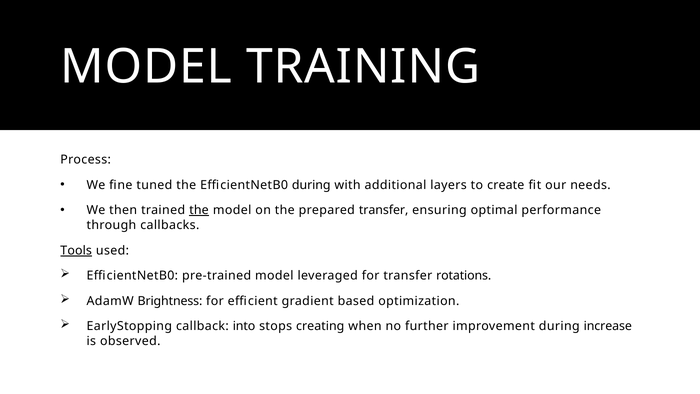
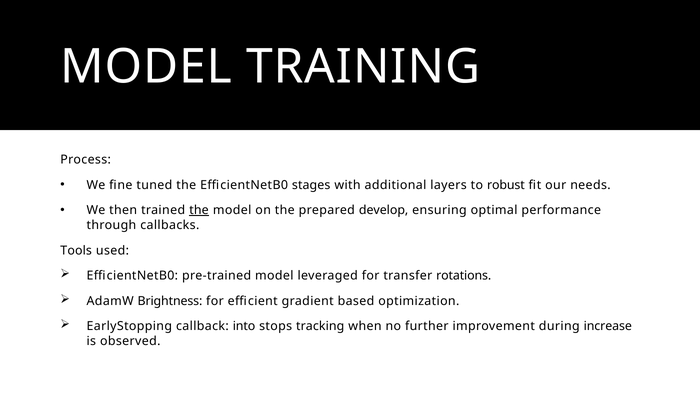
EfficientNetB0 during: during -> stages (311, 185)
create: create -> robust (506, 185)
prepared transfer: transfer -> develop (384, 210)
Tools underline: present -> none (76, 250)
creating: creating -> tracking (320, 326)
